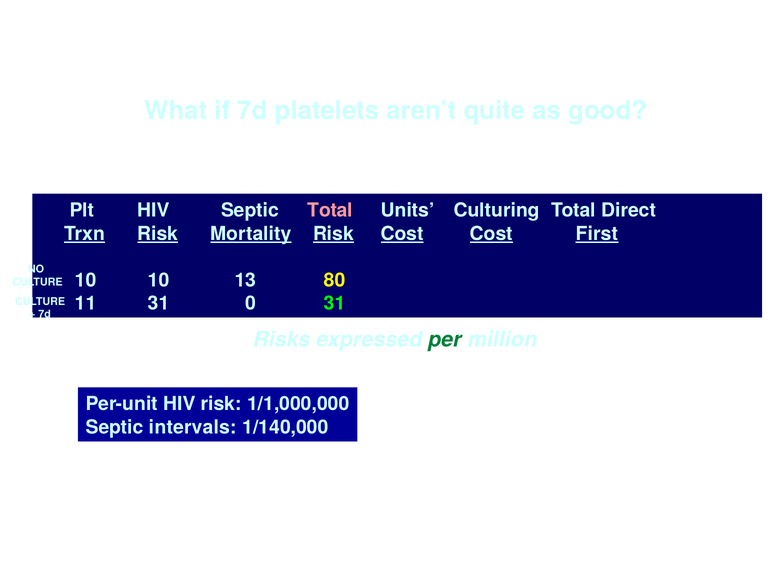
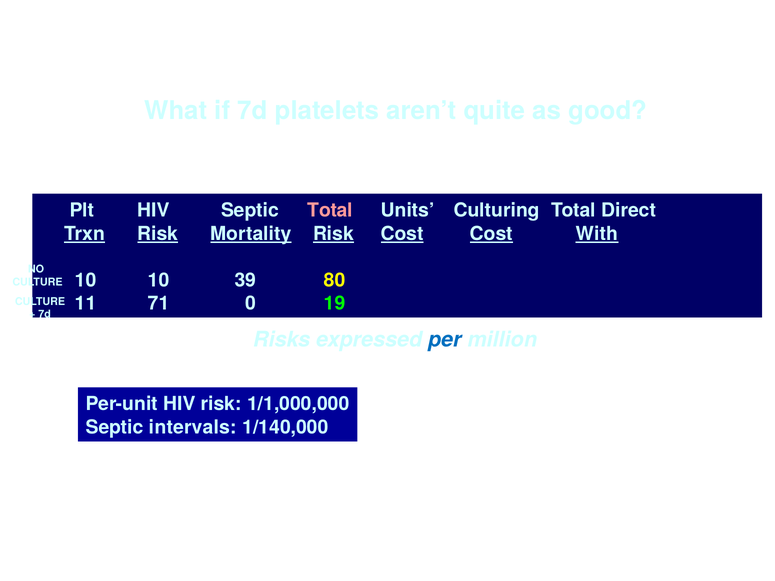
First: First -> With (597, 234)
13: 13 -> 39 (245, 280)
11 31: 31 -> 71 (159, 304)
0 31: 31 -> 19 (335, 304)
per colour: green -> blue (445, 340)
